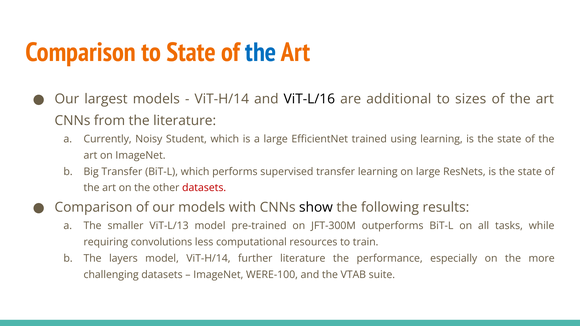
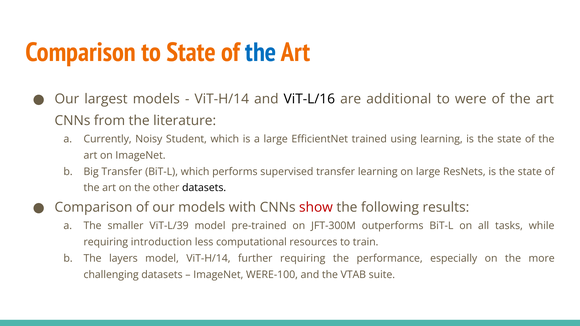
sizes: sizes -> were (471, 99)
datasets colour: red -> black (204, 188)
show colour: black -> red (316, 208)
ViT-L/13: ViT-L/13 -> ViT-L/39 (169, 226)
convolutions: convolutions -> introduction (161, 242)
further literature: literature -> requiring (303, 259)
